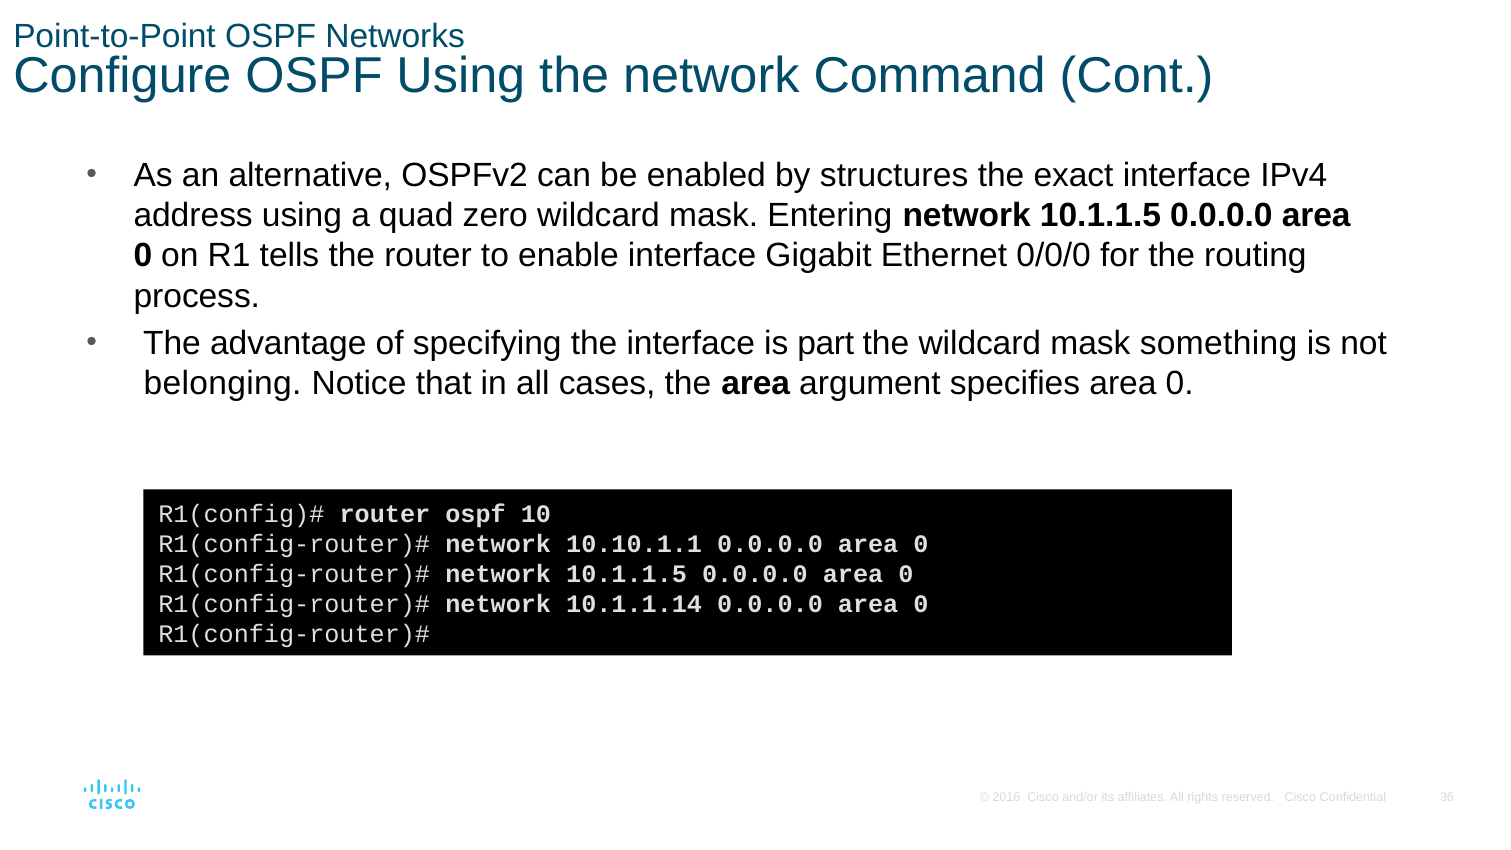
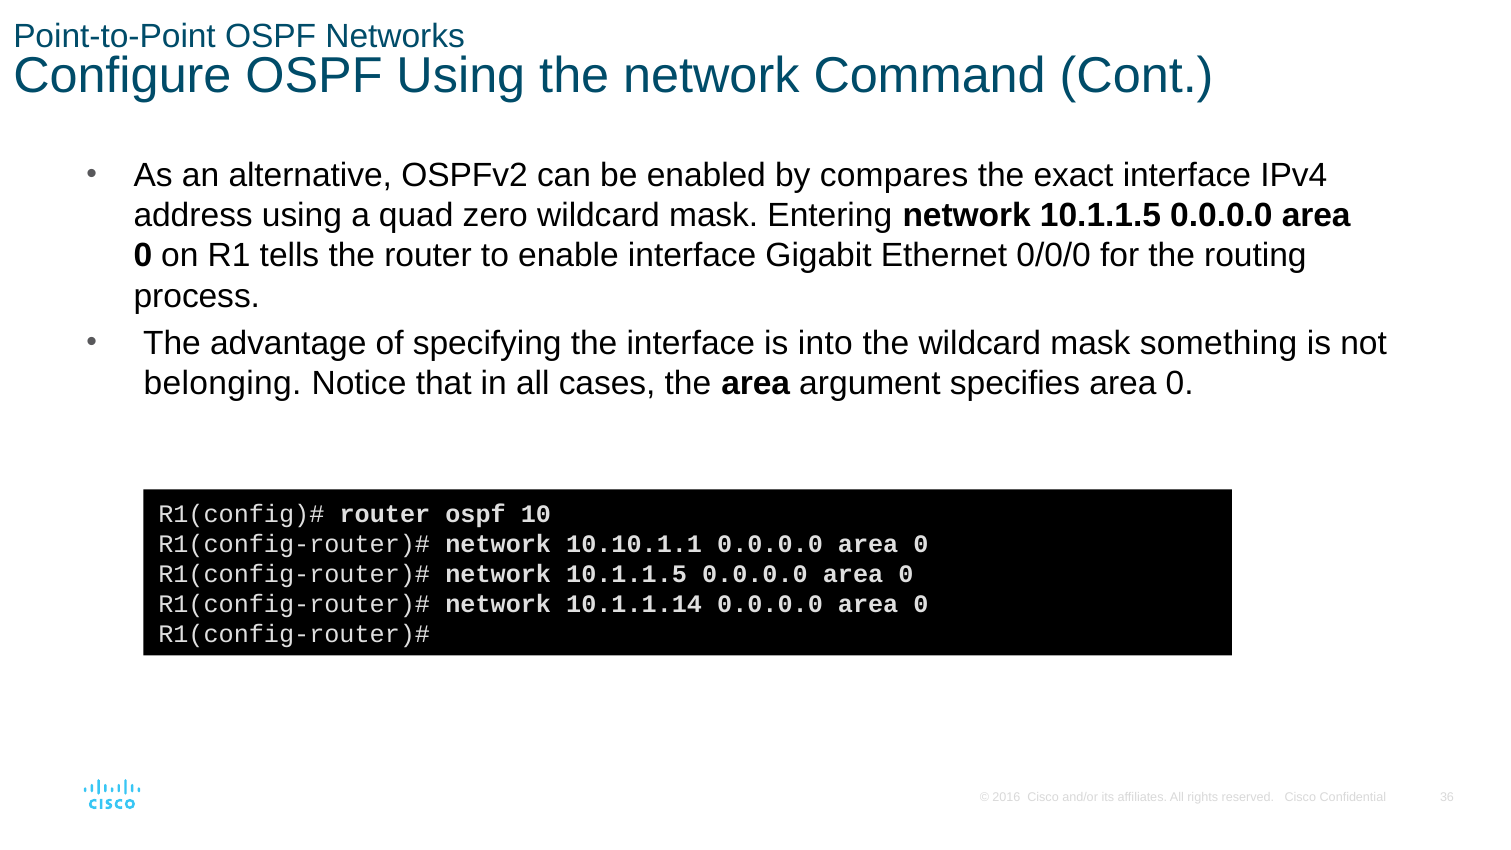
structures: structures -> compares (894, 175)
part: part -> into (825, 343)
